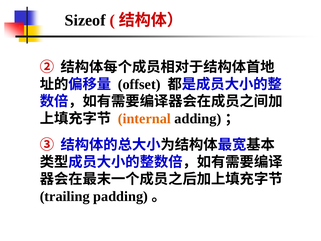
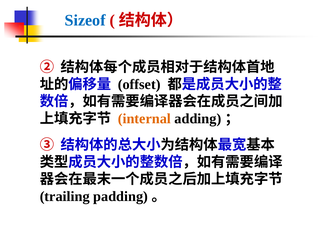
Sizeof colour: black -> blue (85, 20)
